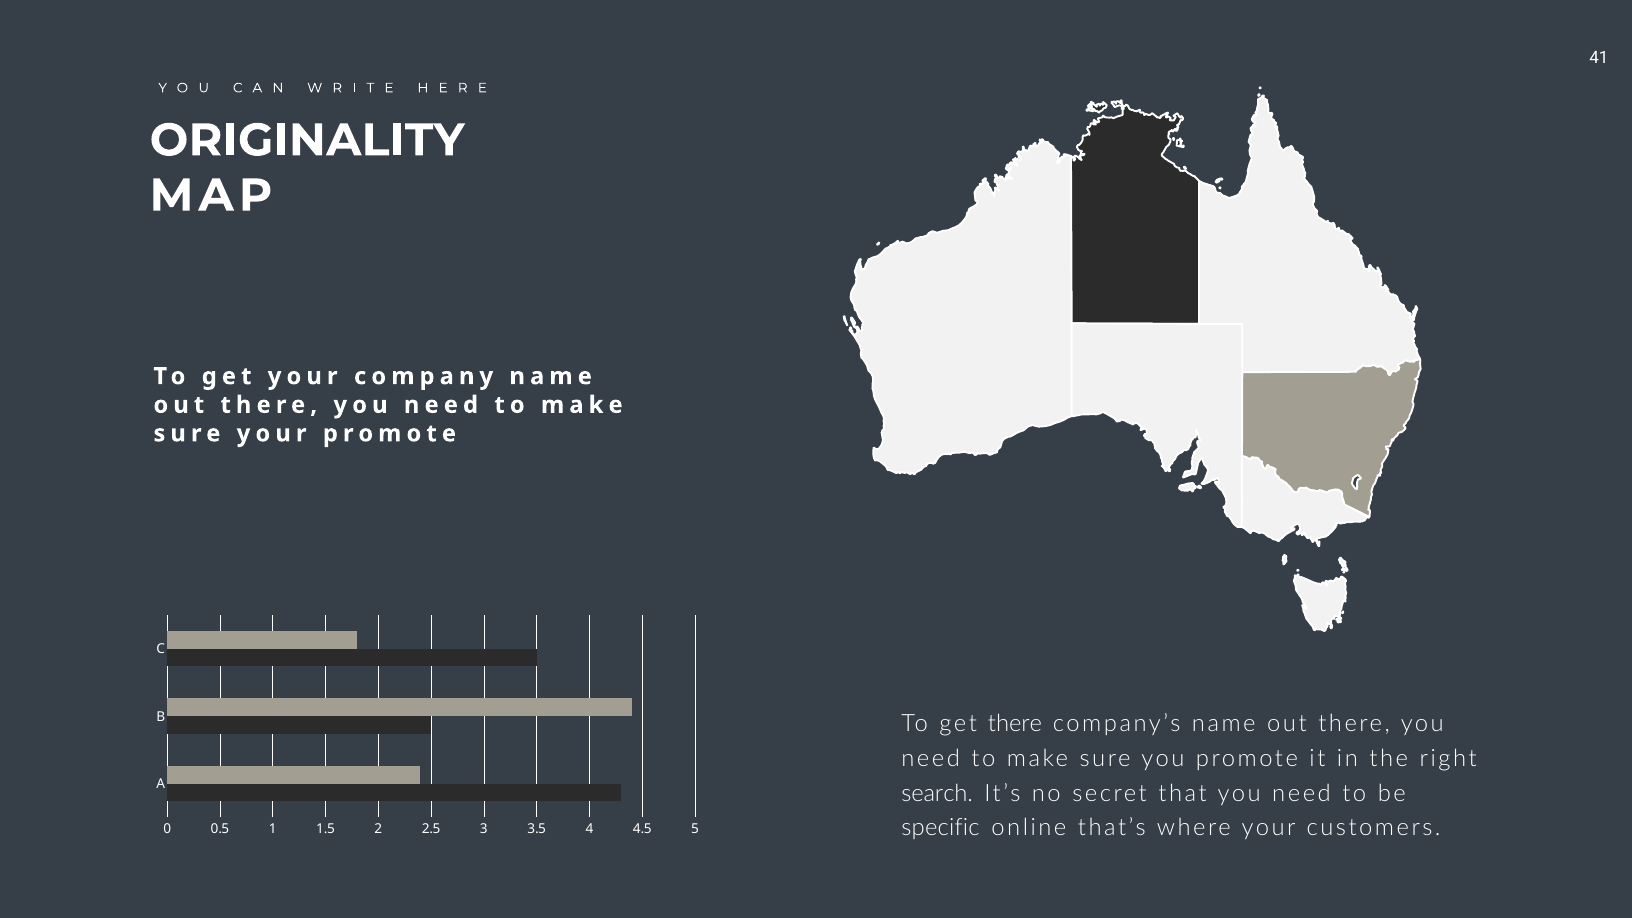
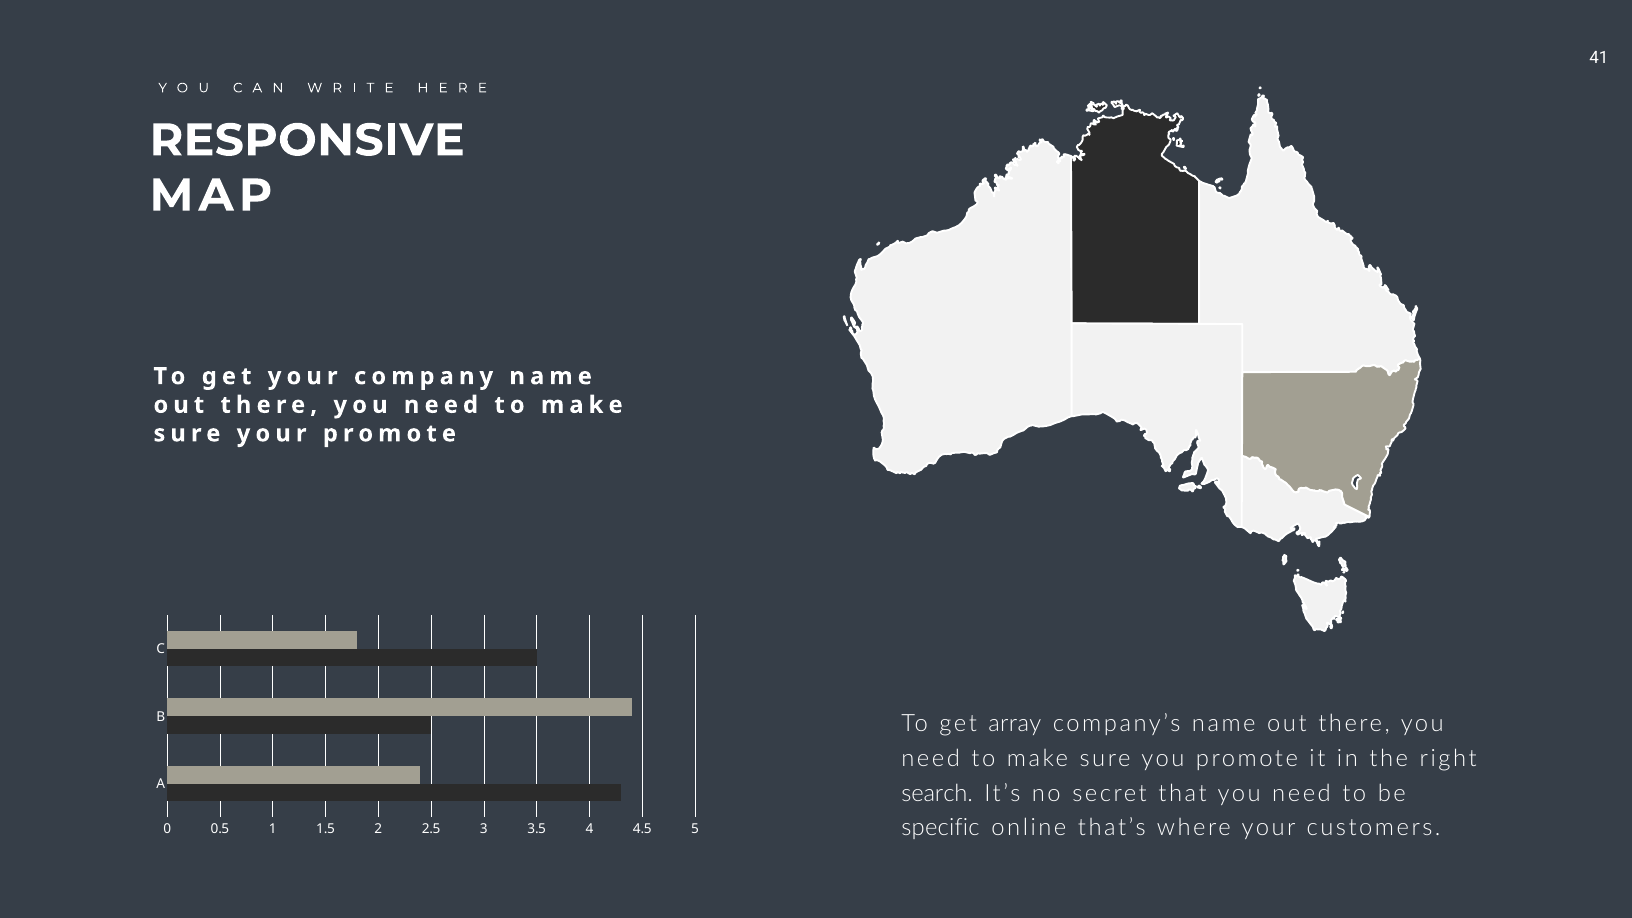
ORIGINALITY: ORIGINALITY -> RESPONSIVE (307, 140)
get there: there -> array (1015, 724)
